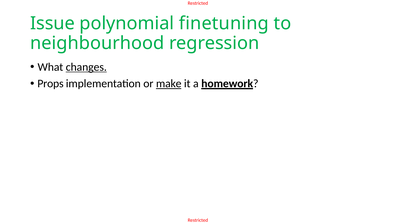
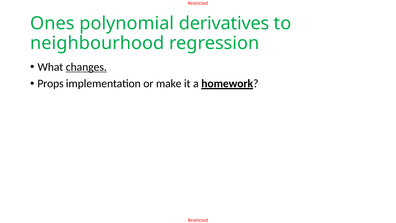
Issue: Issue -> Ones (52, 23)
finetuning: finetuning -> derivatives (224, 23)
make underline: present -> none (169, 84)
